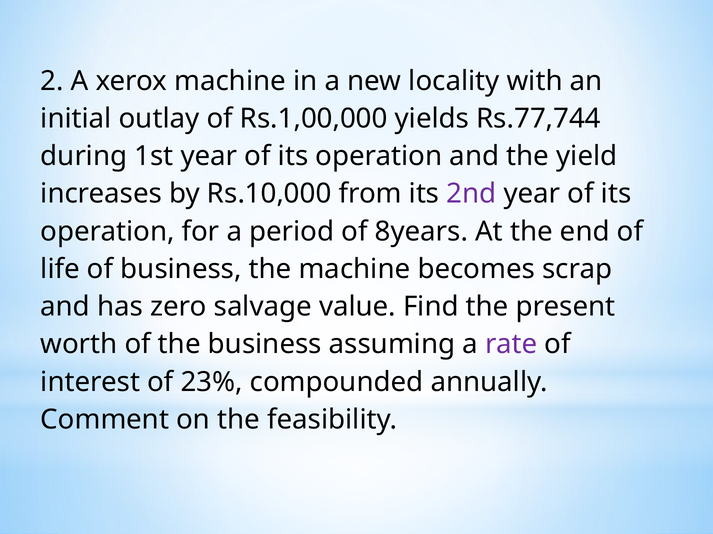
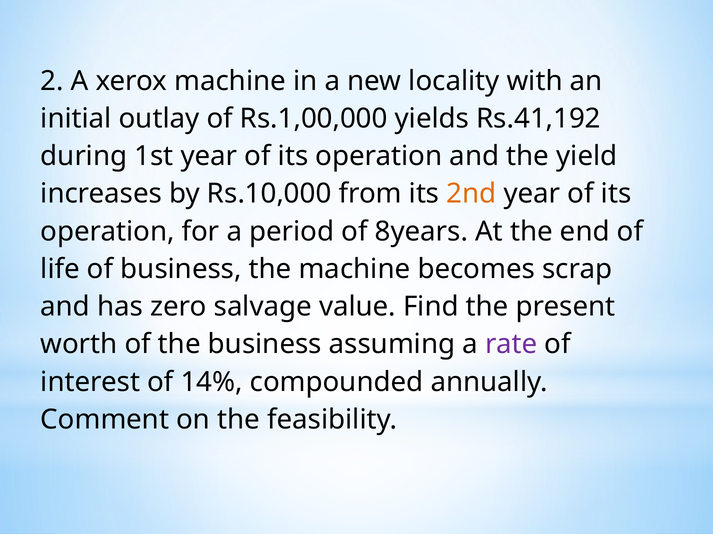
Rs.77,744: Rs.77,744 -> Rs.41,192 (539, 119)
2nd colour: purple -> orange (471, 194)
23%: 23% -> 14% (212, 382)
